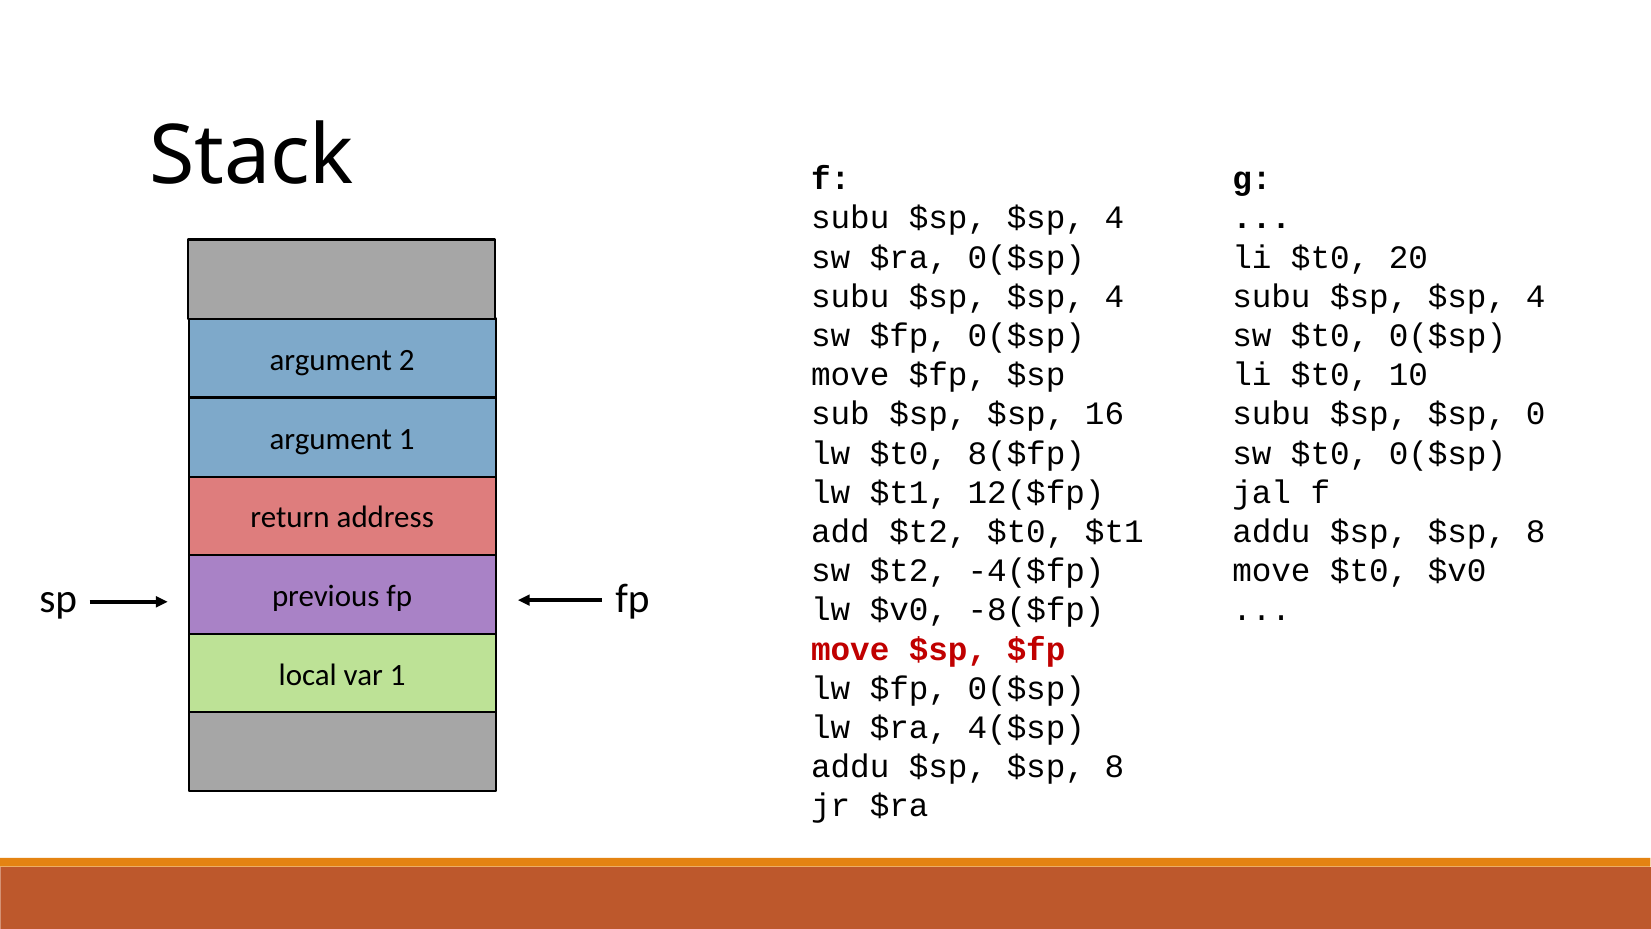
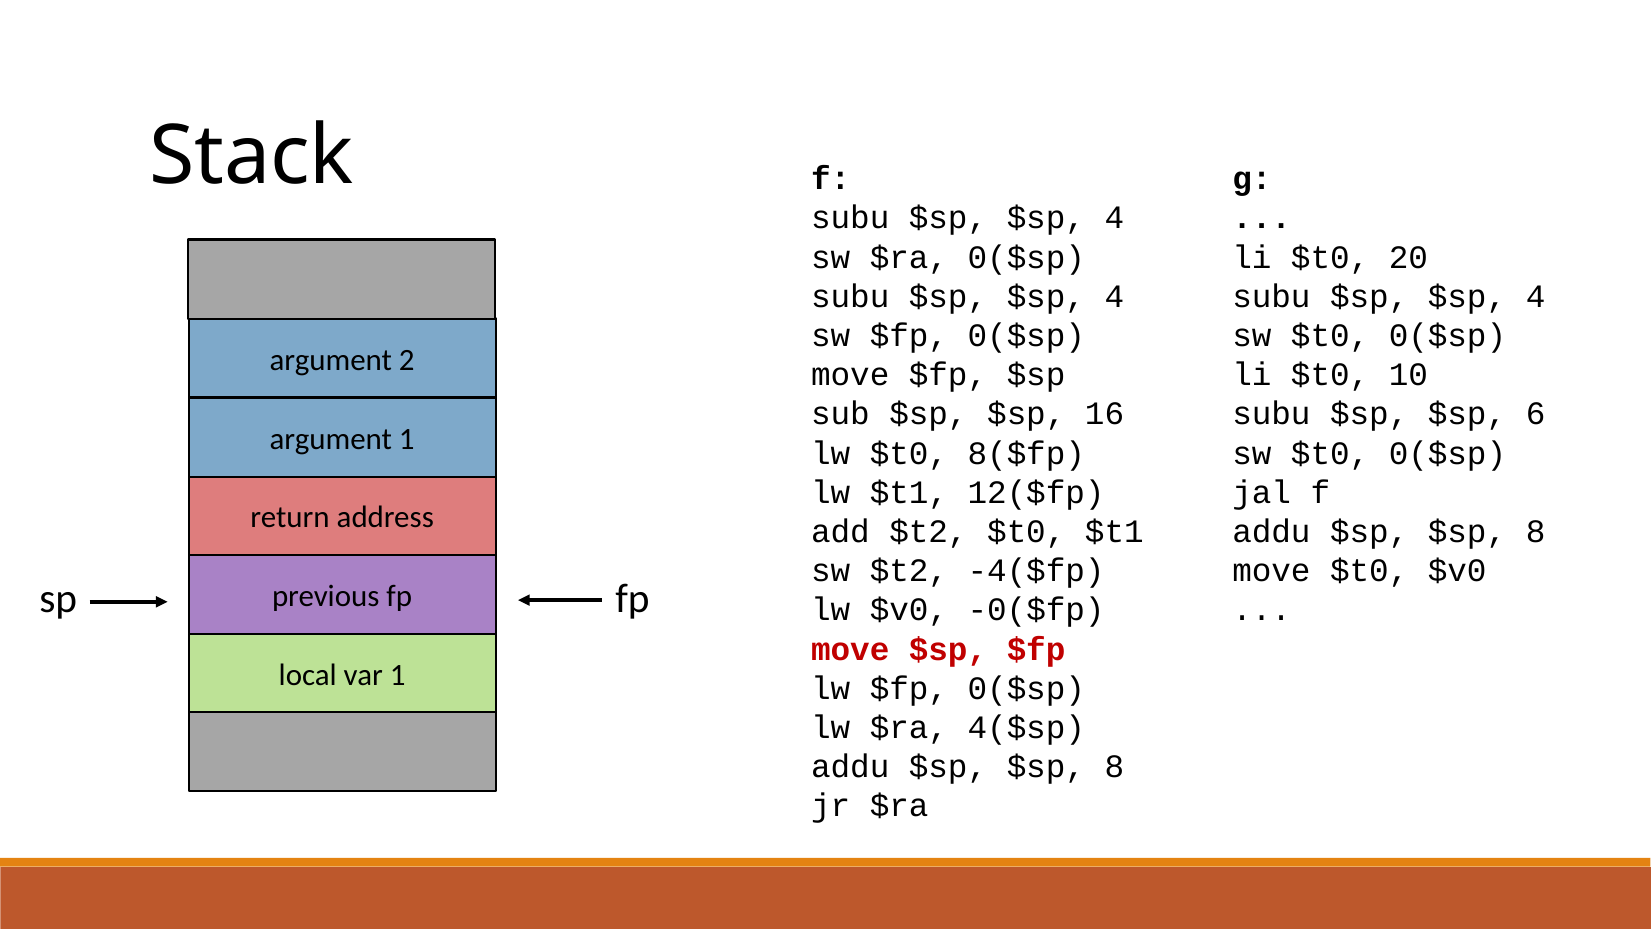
0: 0 -> 6 (1536, 414)
-8($fp: -8($fp -> -0($fp (1036, 610)
